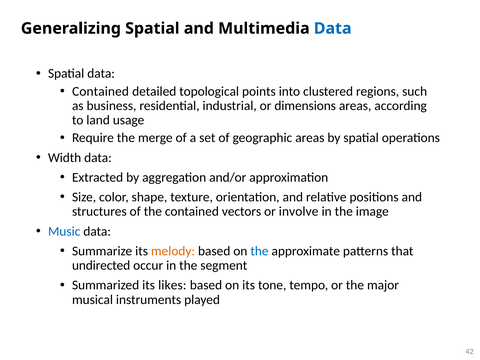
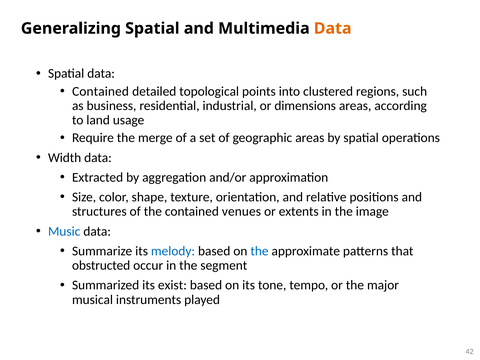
Data colour: blue -> orange (333, 28)
vectors: vectors -> venues (241, 212)
involve: involve -> extents (299, 212)
melody colour: orange -> blue (173, 251)
undirected: undirected -> obstructed (101, 265)
likes: likes -> exist (172, 285)
